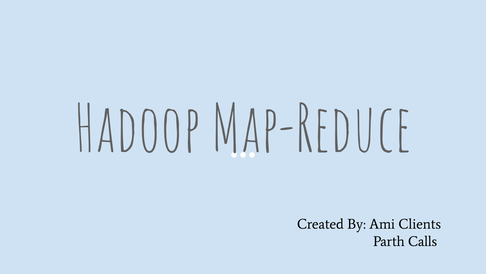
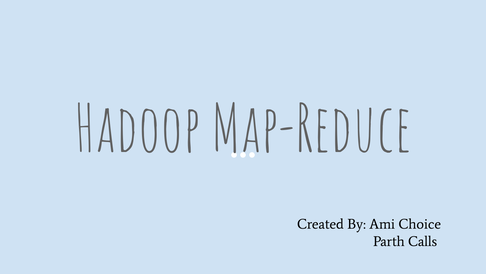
Clients: Clients -> Choice (420, 224)
